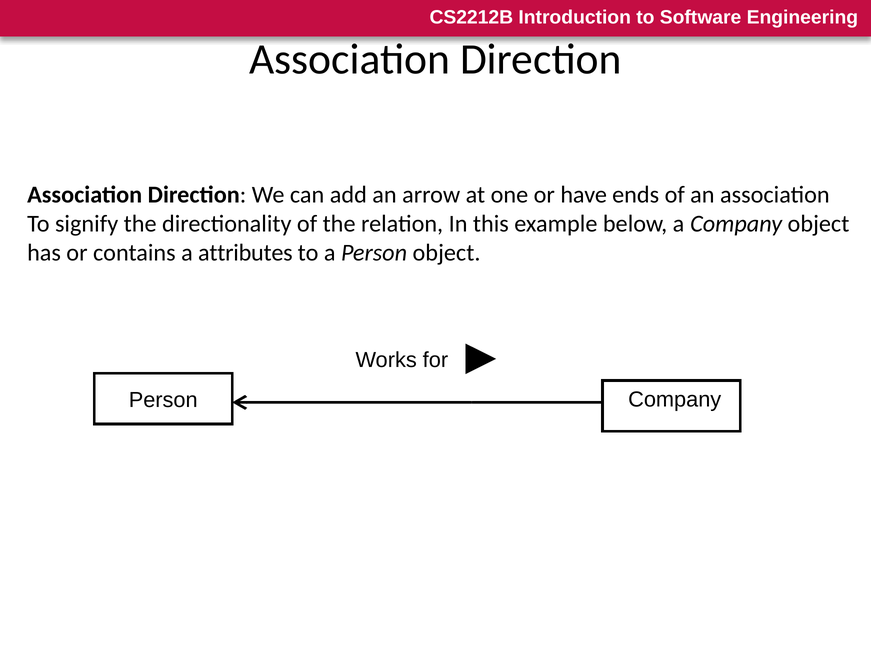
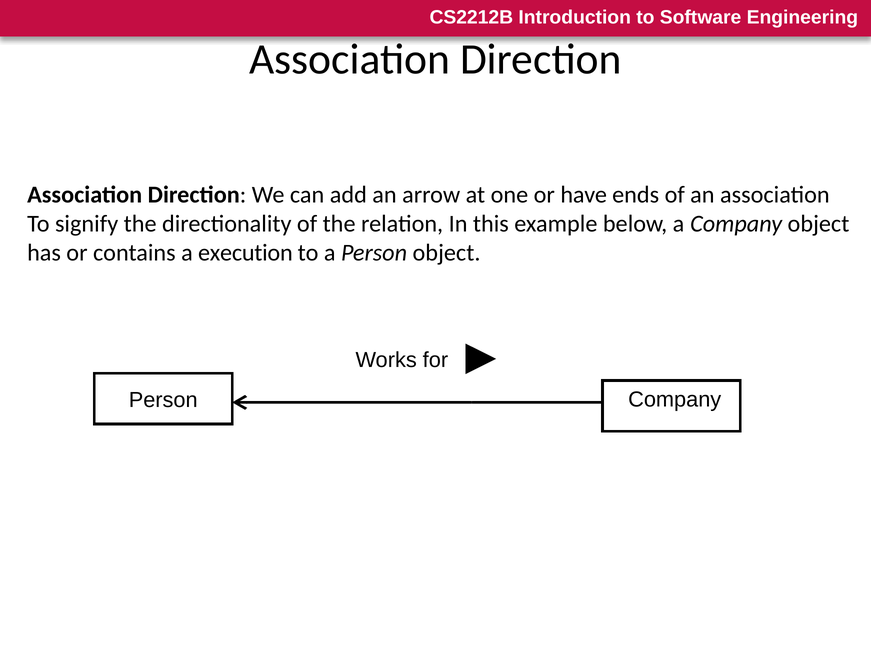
attributes: attributes -> execution (245, 253)
